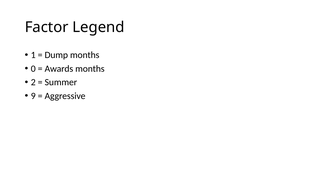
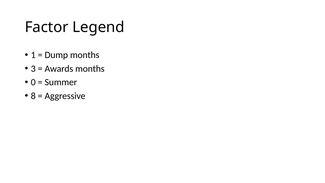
0: 0 -> 3 (33, 69)
2: 2 -> 0 (33, 82)
9: 9 -> 8 (33, 96)
